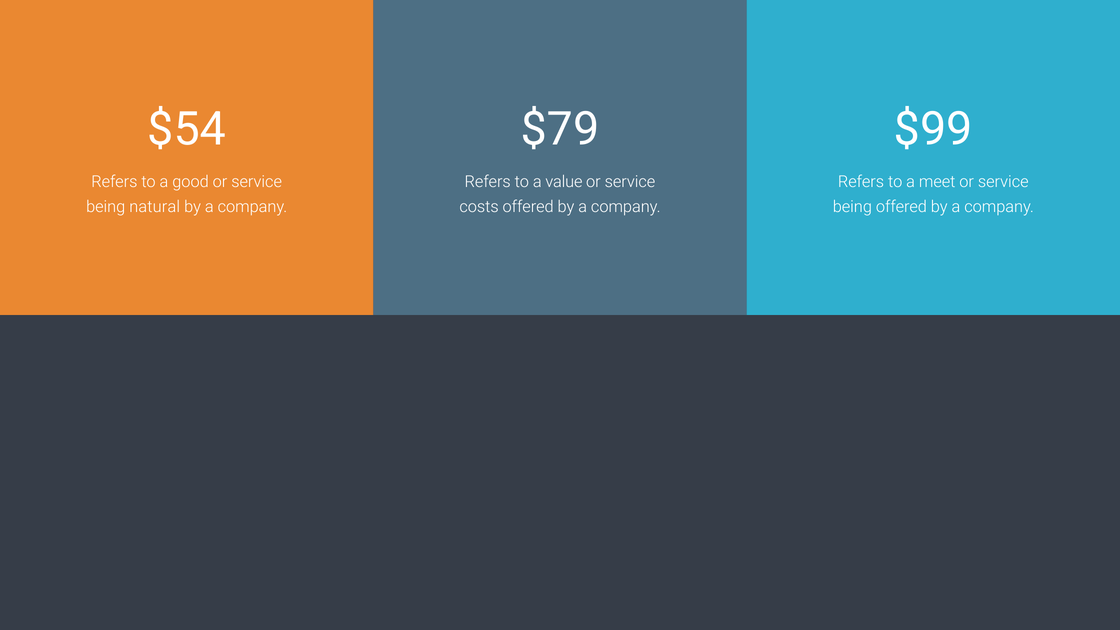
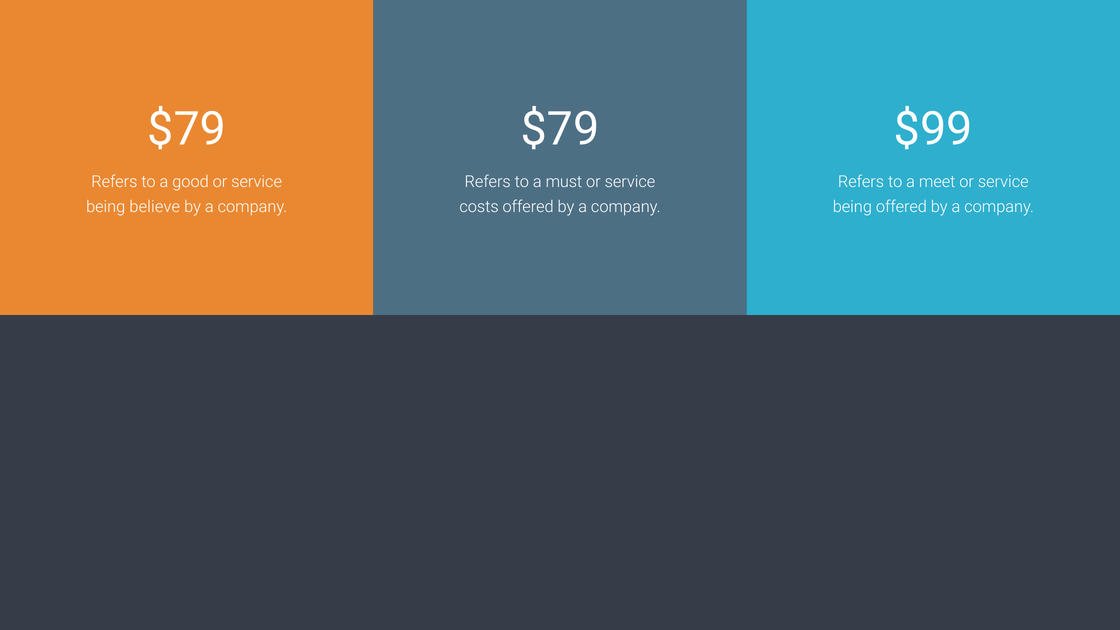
$54: $54 -> $79 (187, 129)
value: value -> must (564, 182)
natural: natural -> believe (155, 207)
